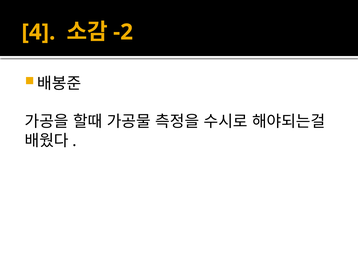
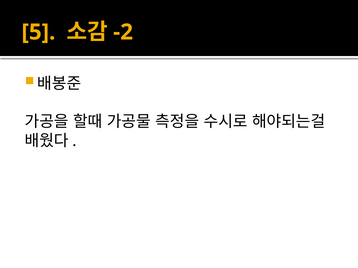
4: 4 -> 5 (38, 32)
